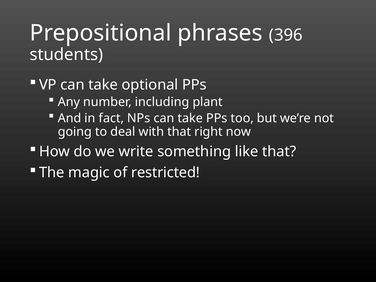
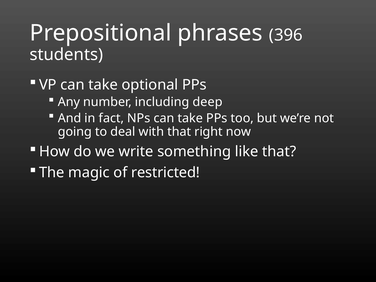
plant: plant -> deep (208, 102)
